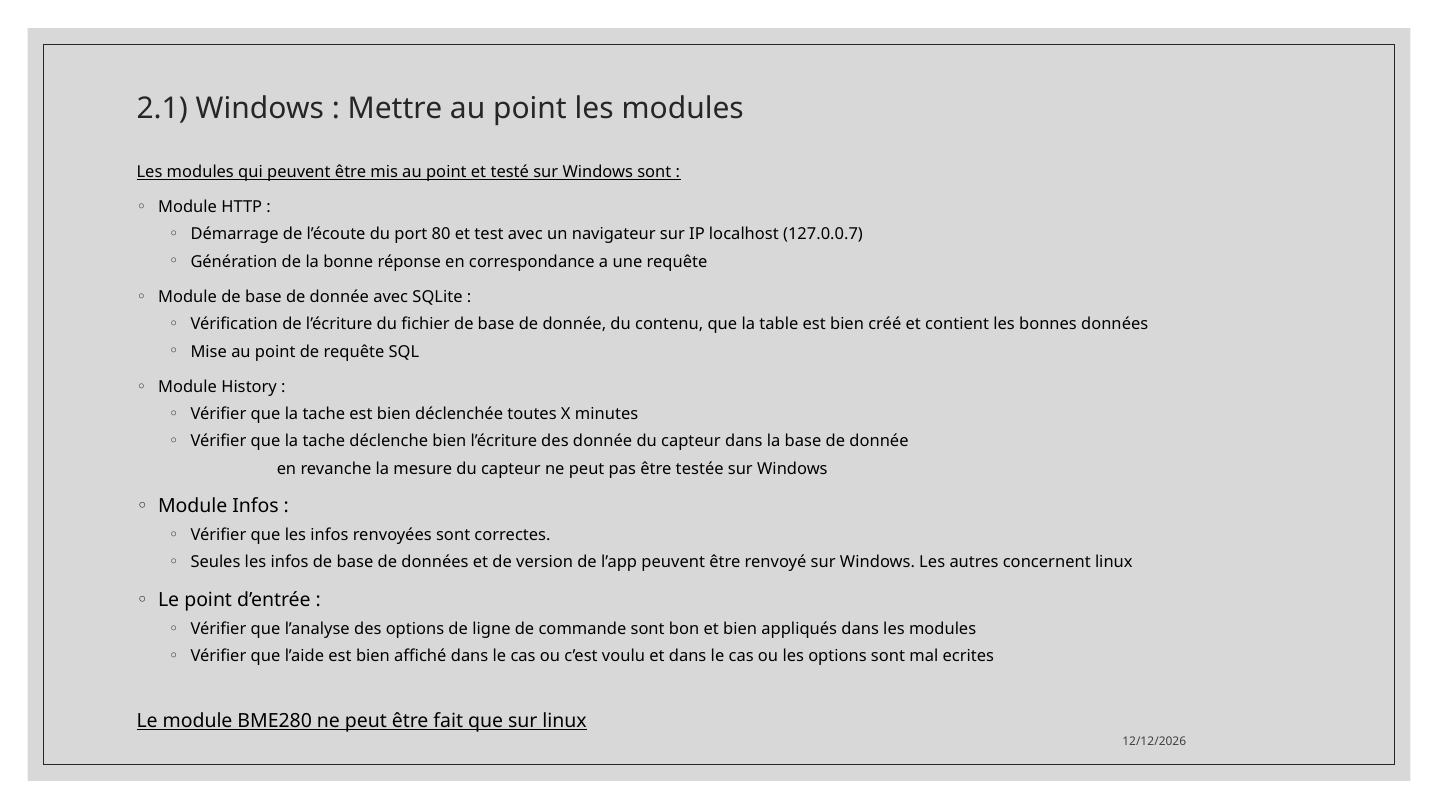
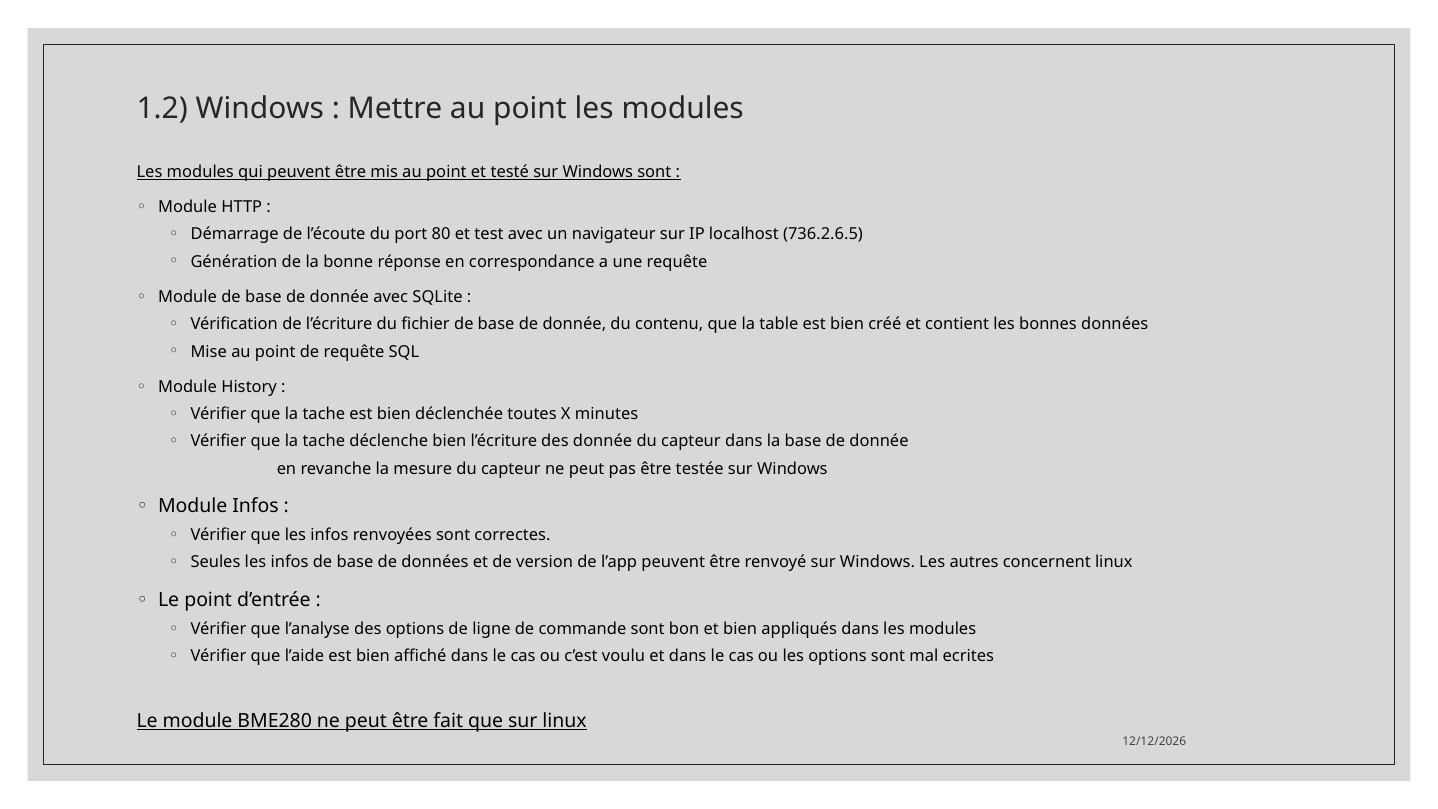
2.1: 2.1 -> 1.2 (162, 108)
127.0.0.7: 127.0.0.7 -> 736.2.6.5 (823, 234)
